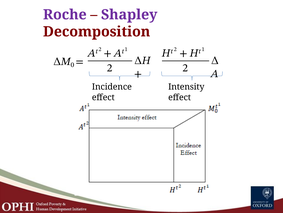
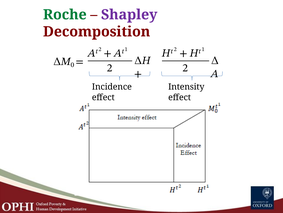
Roche colour: purple -> green (65, 15)
